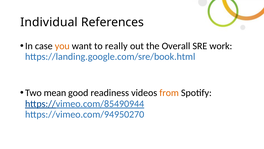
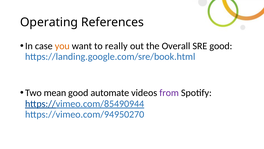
Individual: Individual -> Operating (49, 22)
SRE work: work -> good (221, 46)
readiness: readiness -> automate (110, 93)
from colour: orange -> purple (169, 93)
